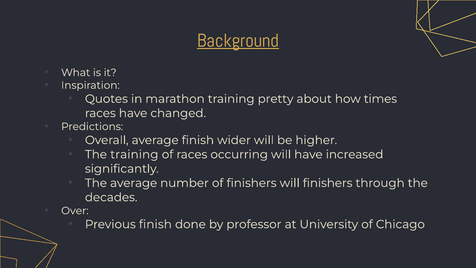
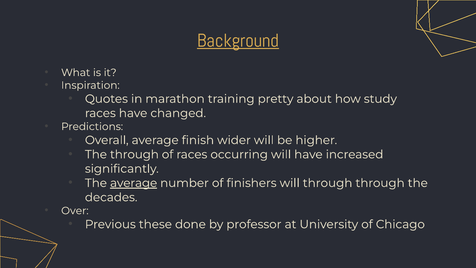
times: times -> study (380, 99)
The training: training -> through (134, 154)
average underline: none -> present (134, 183)
will finishers: finishers -> through (328, 183)
Previous finish: finish -> these (155, 224)
